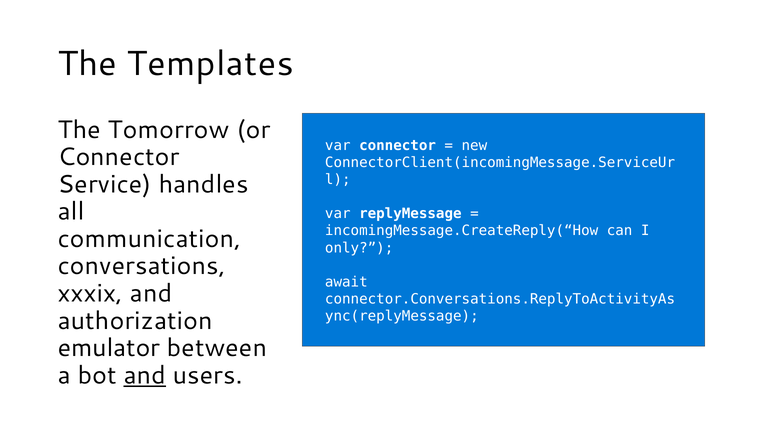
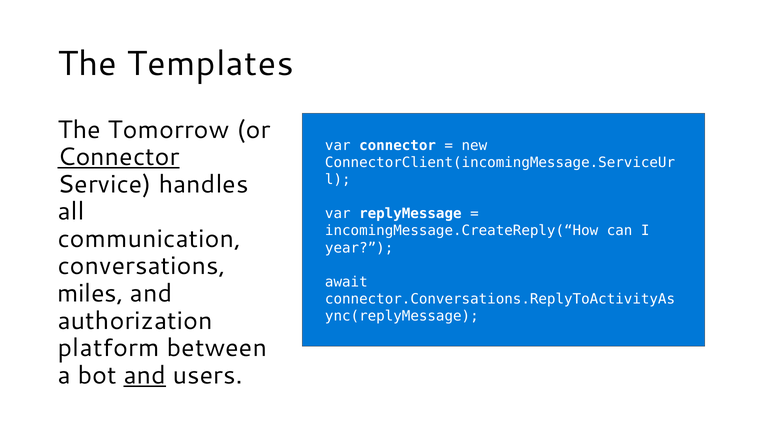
Connector underline: none -> present (119, 157)
only: only -> year (359, 248)
xxxix: xxxix -> miles (90, 293)
emulator: emulator -> platform (109, 348)
